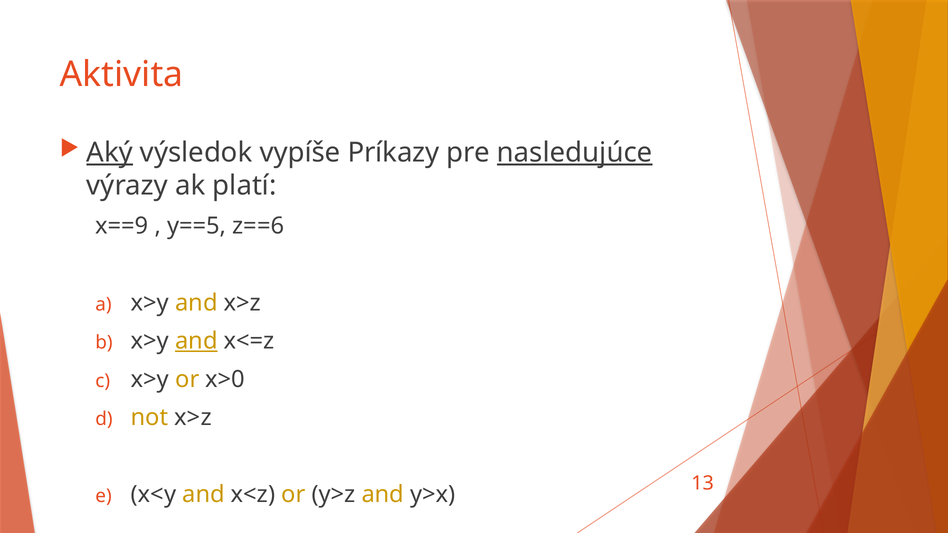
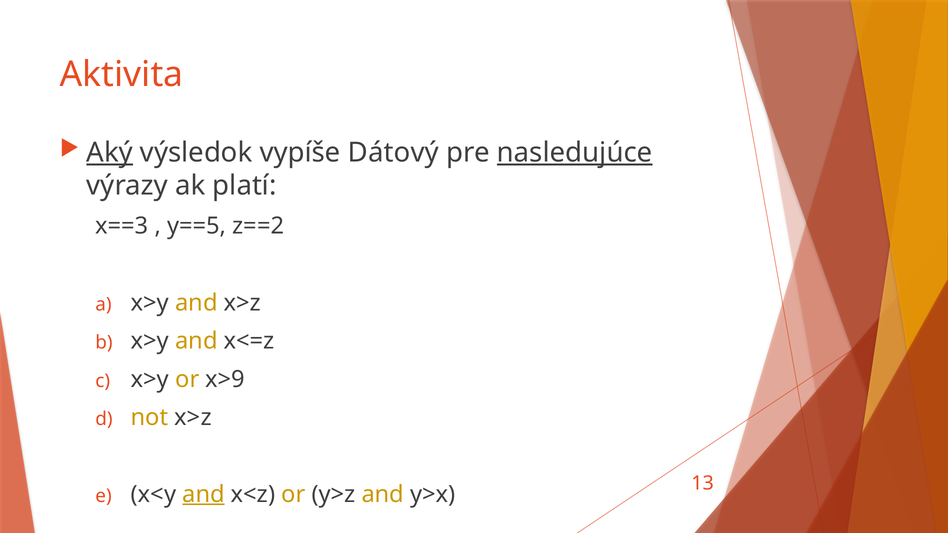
Príkazy: Príkazy -> Dátový (393, 153)
x==9: x==9 -> x==3 (122, 226)
z==6: z==6 -> z==2 (258, 226)
and underline: present -> none (196, 341)
x>0: x>0 -> x>9 (225, 379)
and underline: none -> present (204, 494)
